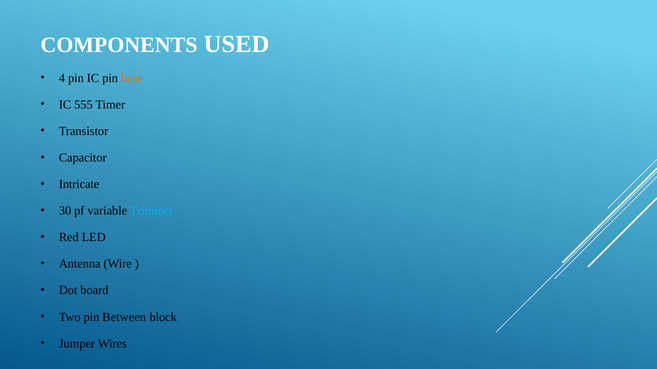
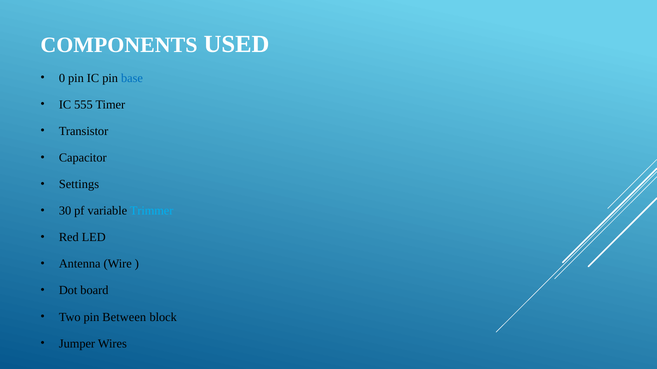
4: 4 -> 0 (62, 78)
base colour: orange -> blue (132, 78)
Intricate: Intricate -> Settings (79, 185)
